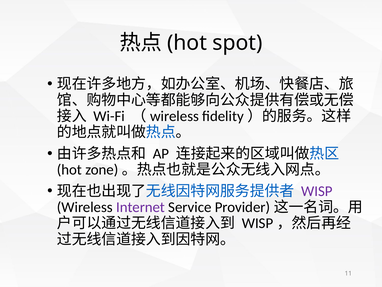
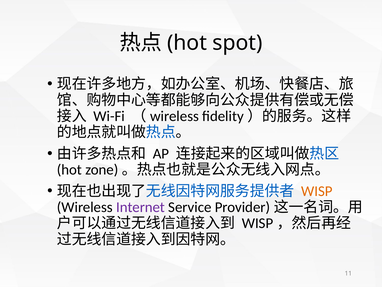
WISP colour: purple -> orange (317, 191)
